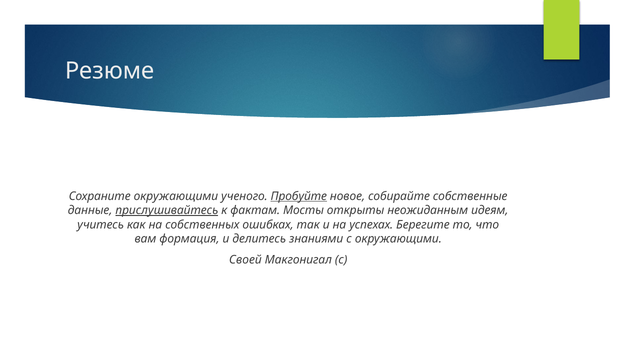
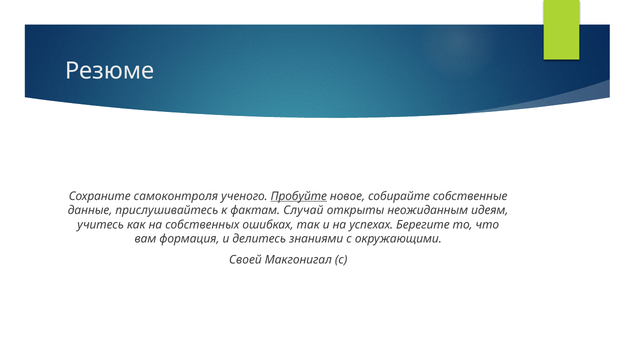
Сохраните окружающими: окружающими -> самоконтроля (176, 196)
прислушивайтесь underline: present -> none (167, 211)
Мосты: Мосты -> Случай (303, 211)
